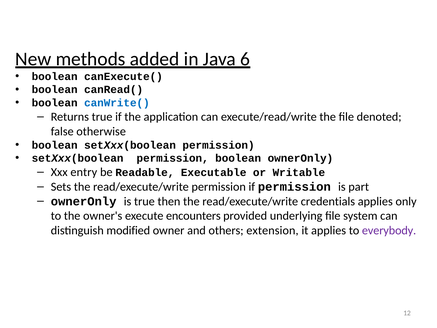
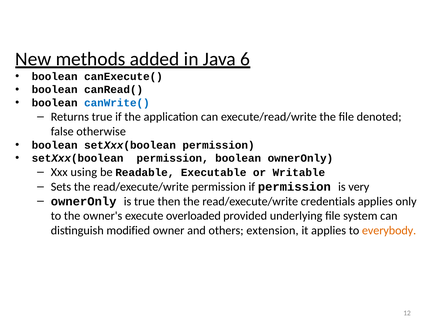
entry: entry -> using (84, 172)
part: part -> very (359, 187)
encounters: encounters -> overloaded (193, 216)
everybody colour: purple -> orange (389, 230)
